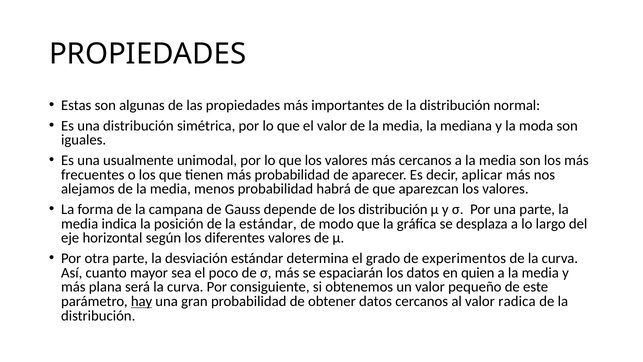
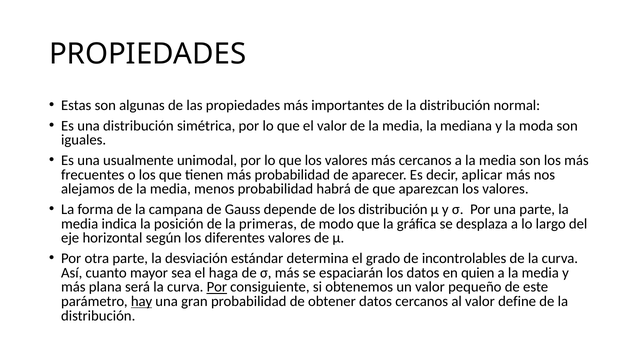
la estándar: estándar -> primeras (268, 224)
experimentos: experimentos -> incontrolables (464, 258)
poco: poco -> haga (223, 273)
Por underline: none -> present (217, 287)
radica: radica -> define (517, 301)
